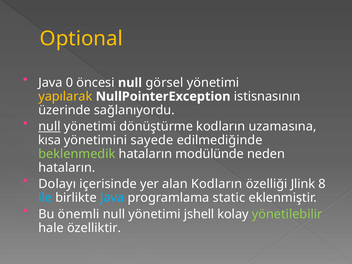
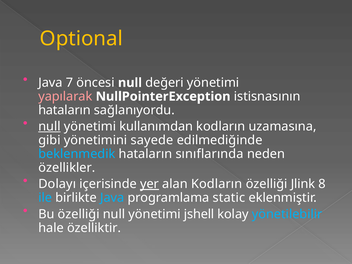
0: 0 -> 7 (69, 83)
görsel: görsel -> değeri (165, 83)
yapılarak colour: yellow -> pink (65, 96)
üzerinde: üzerinde -> hataların (65, 110)
dönüştürme: dönüştürme -> kullanımdan (156, 127)
kısa: kısa -> gibi (49, 140)
beklenmedik colour: light green -> light blue (77, 154)
modülünde: modülünde -> sınıflarında (210, 154)
hataların: hataların -> özellikler (67, 168)
yer underline: none -> present (149, 184)
Bu önemli: önemli -> özelliği (79, 214)
yönetilebilir colour: light green -> light blue (287, 214)
